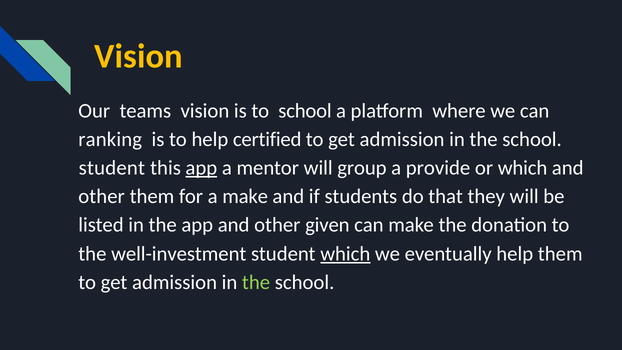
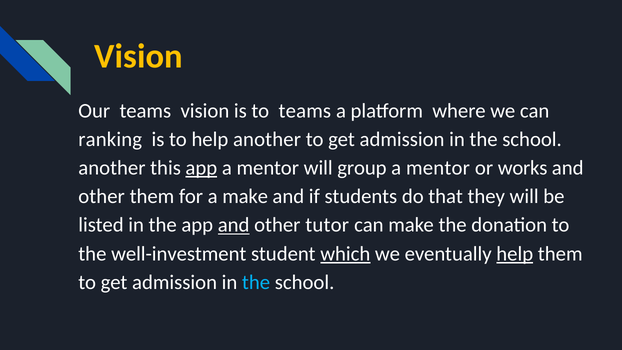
to school: school -> teams (305, 111)
help certified: certified -> another (267, 139)
student: student -> another (112, 168)
provide: provide -> mentor (438, 168)
or which: which -> works (523, 168)
and underline: none -> present (234, 225)
given: given -> tutor (327, 225)
help underline: none -> present (515, 254)
the colour: light green -> light blue (256, 282)
